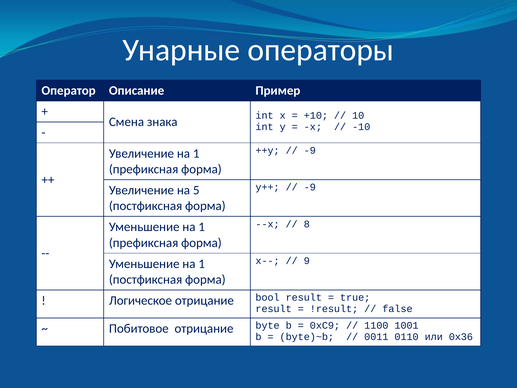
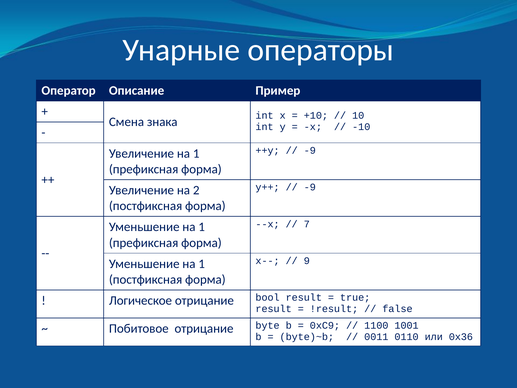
5: 5 -> 2 (196, 190)
8: 8 -> 7 (307, 224)
